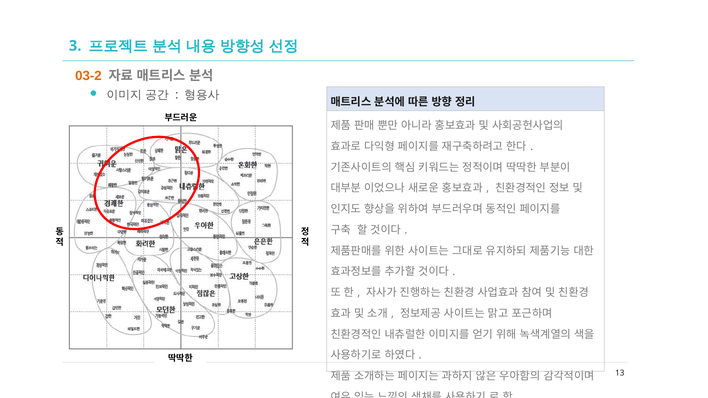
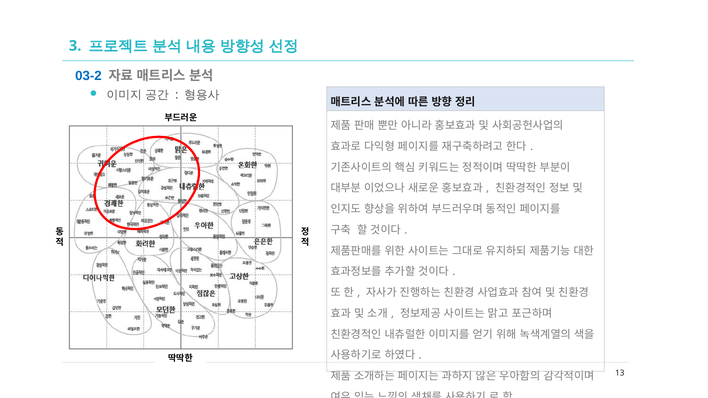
03-2 colour: orange -> blue (88, 76)
